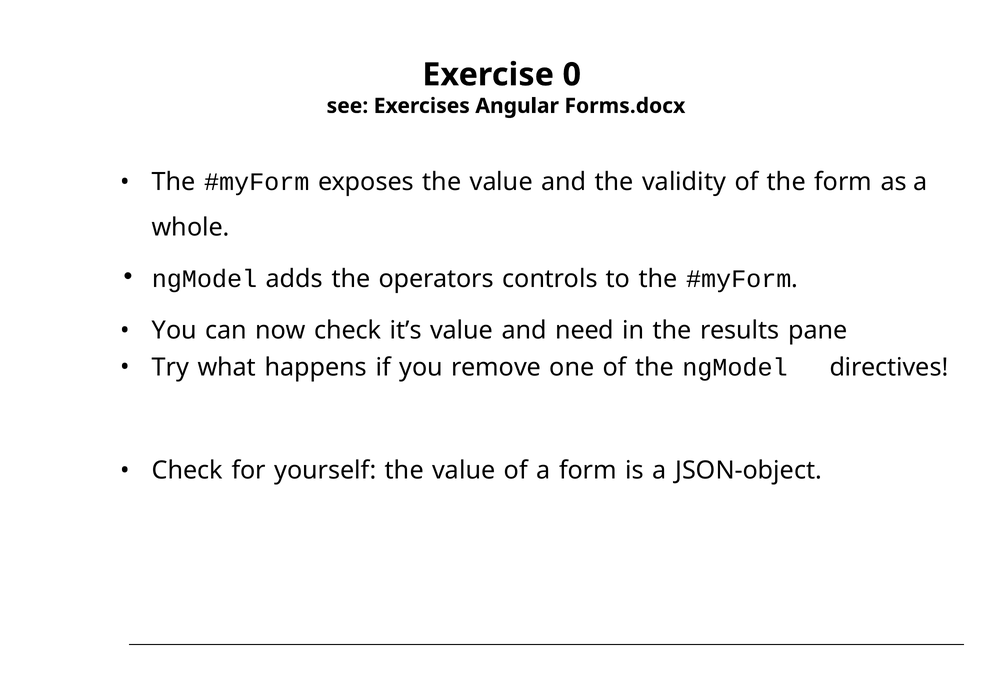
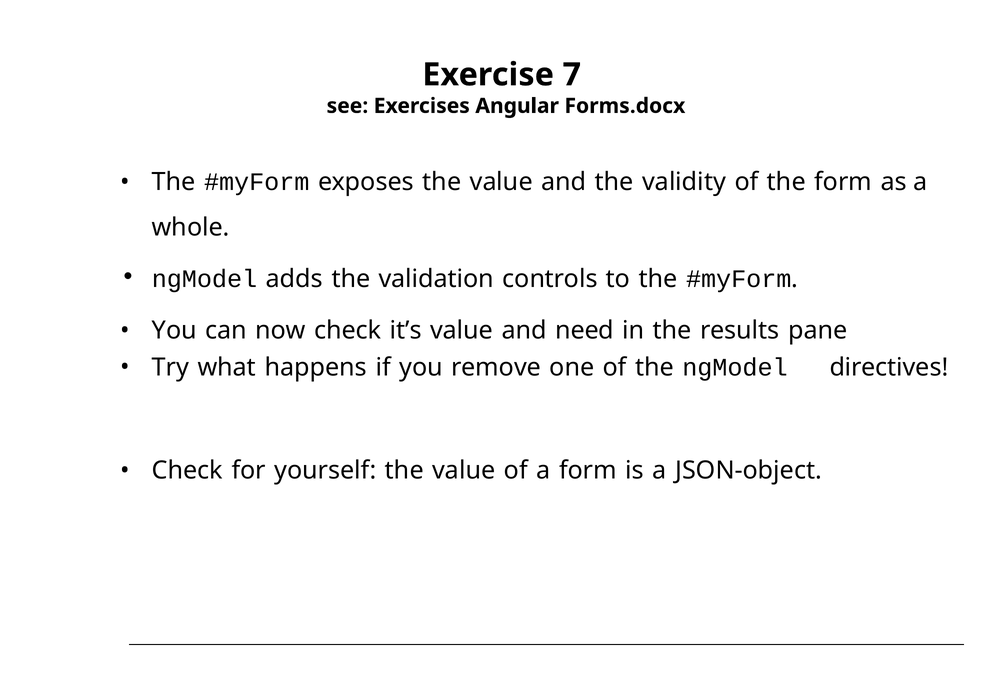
0: 0 -> 7 (572, 75)
operators: operators -> validation (436, 279)
